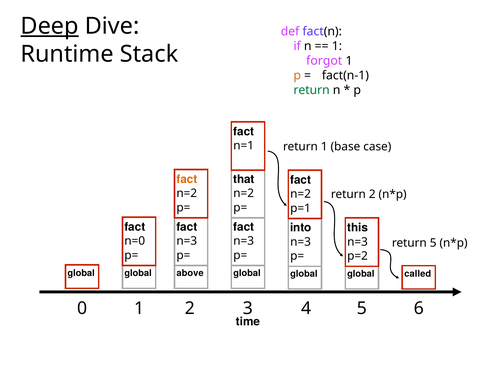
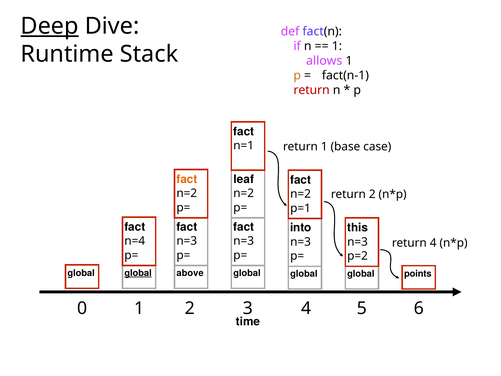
forgot: forgot -> allows (324, 61)
return colour: green -> red (312, 90)
that: that -> leaf (244, 179)
n=0: n=0 -> n=4 (135, 241)
return 5: 5 -> 4 (433, 243)
global underline: none -> present (138, 273)
called: called -> points (418, 274)
